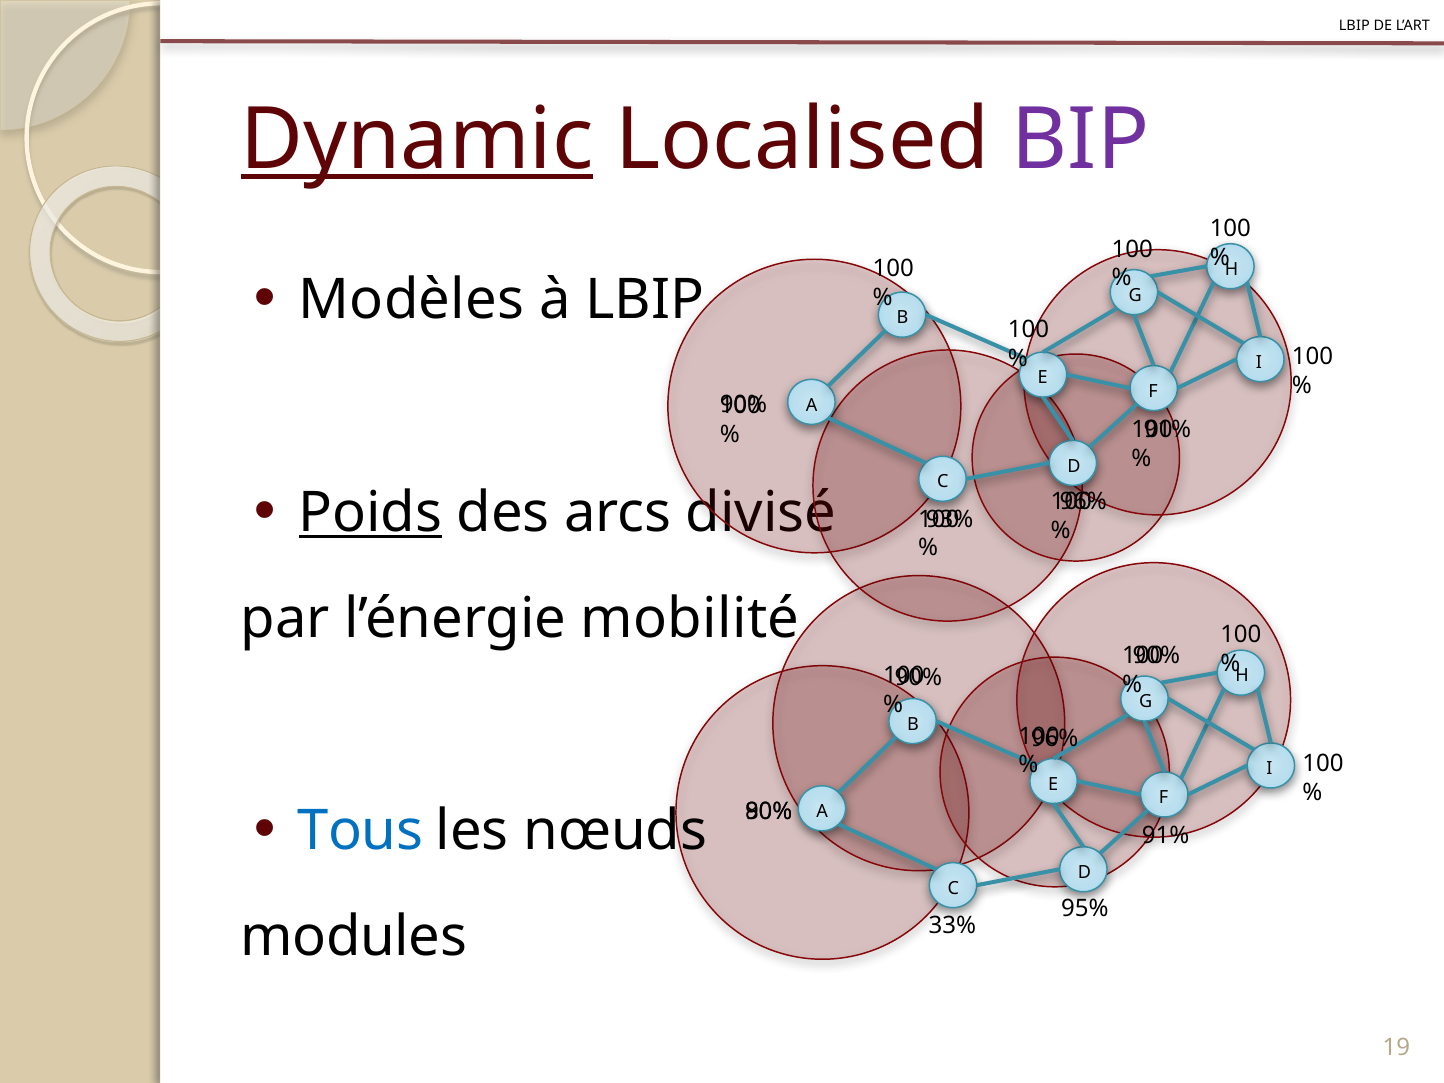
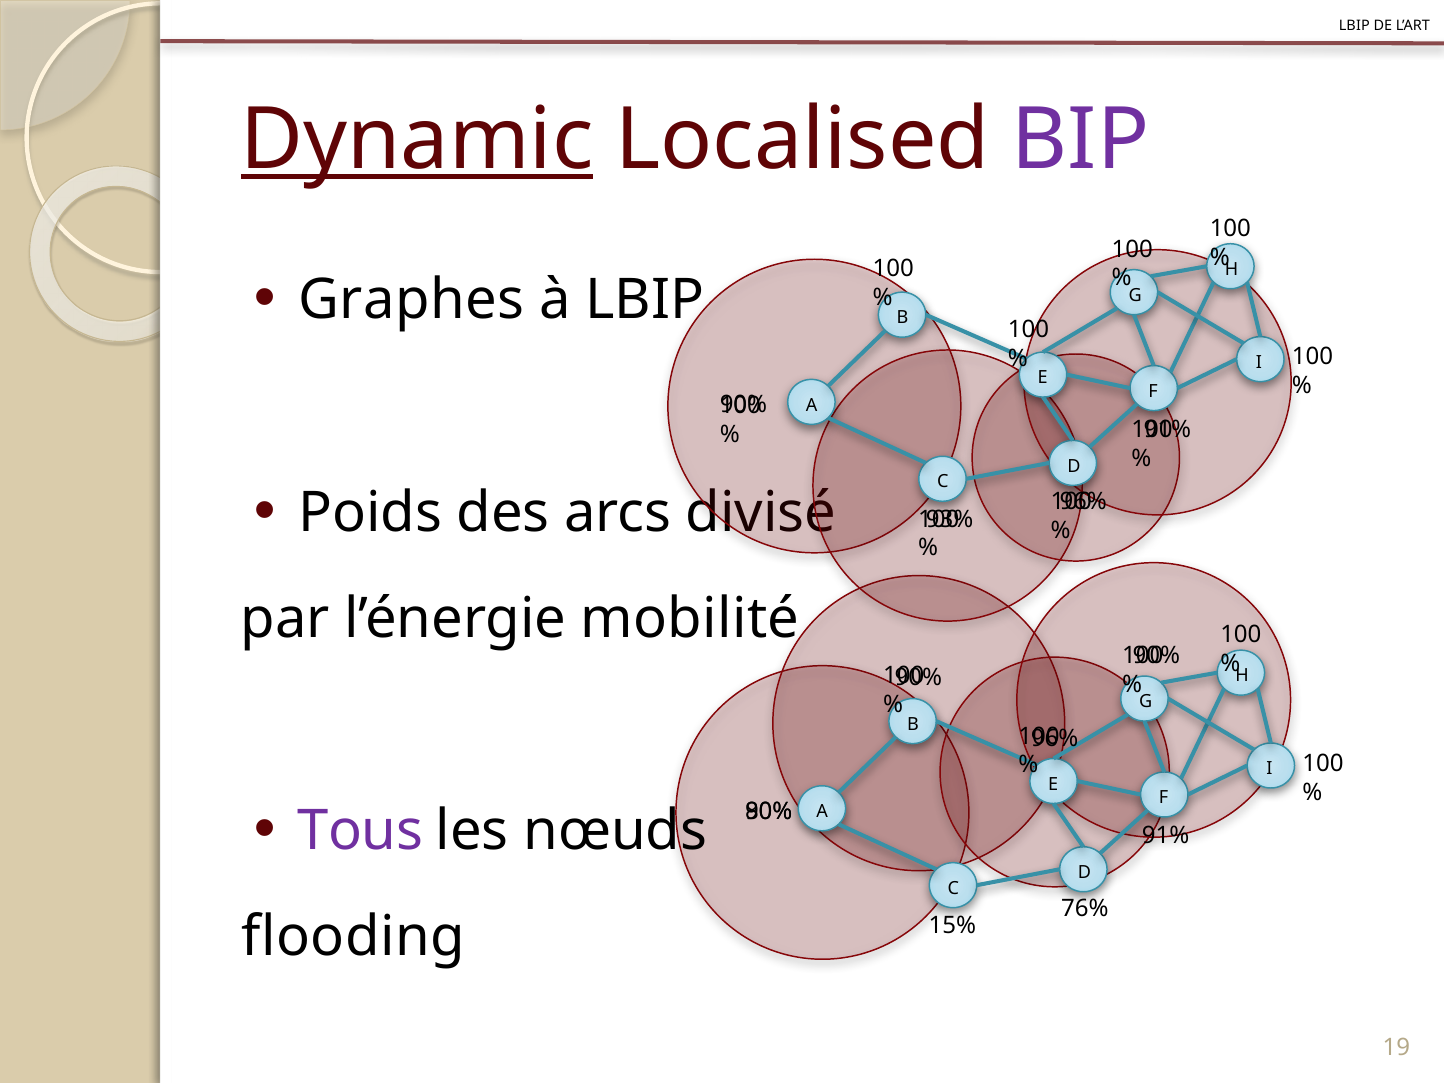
Modèles: Modèles -> Graphes (412, 300)
Poids underline: present -> none (370, 513)
Tous colour: blue -> purple (360, 831)
95%: 95% -> 76% (1085, 908)
33%: 33% -> 15% (952, 926)
modules: modules -> flooding (353, 937)
